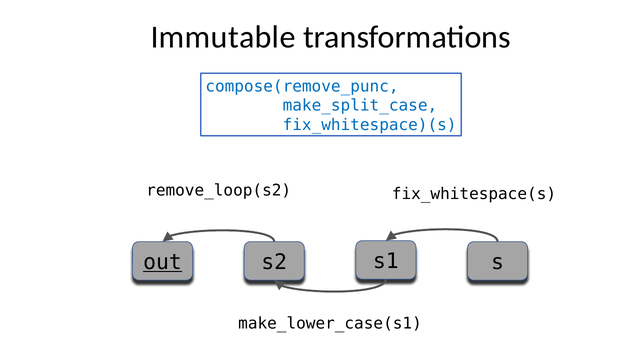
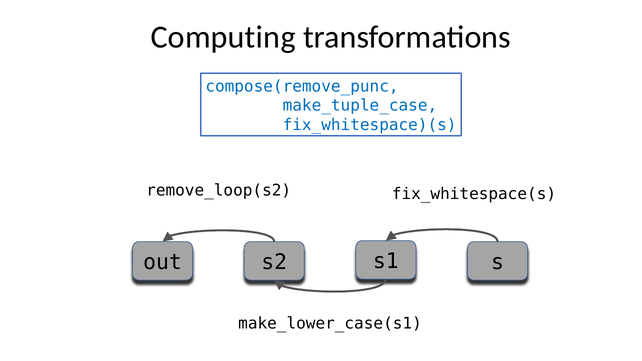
Immutable: Immutable -> Computing (223, 37)
make_split_case: make_split_case -> make_tuple_case (360, 106)
out underline: present -> none (162, 262)
